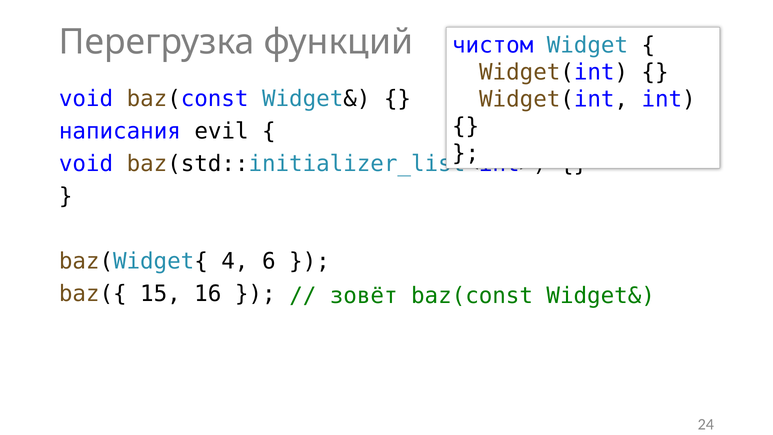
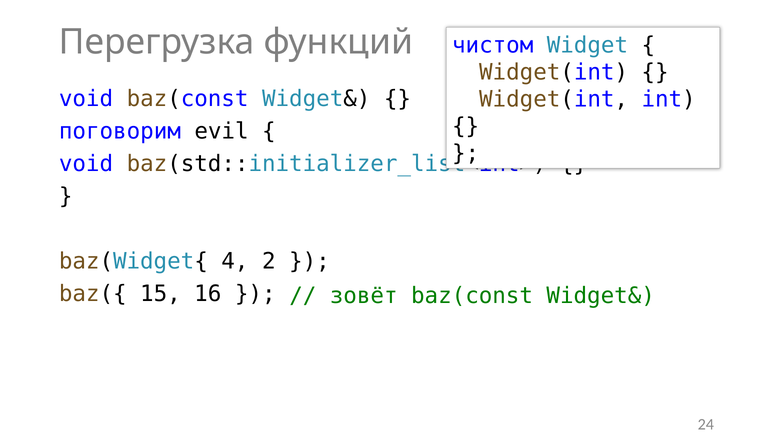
написания: написания -> поговорим (120, 131)
6: 6 -> 2 (269, 261)
